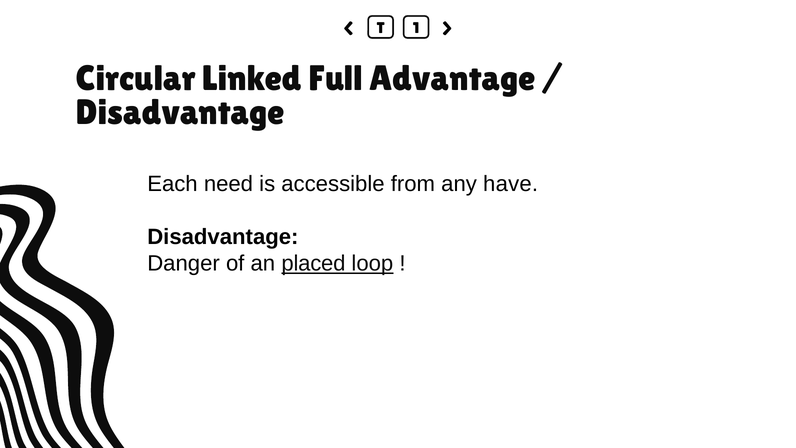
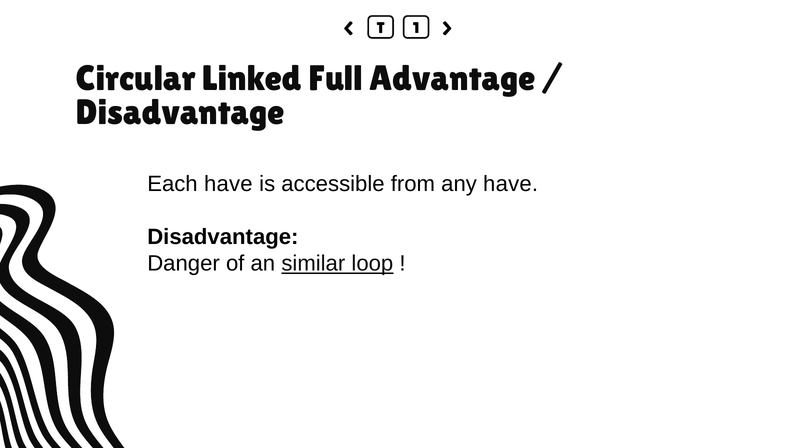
Each need: need -> have (228, 184)
placed: placed -> similar (313, 263)
